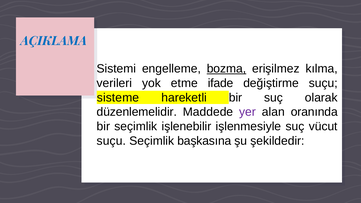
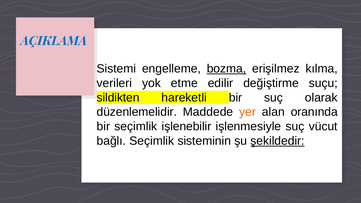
ifade: ifade -> edilir (221, 83)
sisteme: sisteme -> sildikten (118, 98)
yer colour: purple -> orange (248, 112)
suçu: suçu -> bağlı (111, 141)
başkasına: başkasına -> sisteminin (204, 141)
şekildedir underline: none -> present (277, 141)
